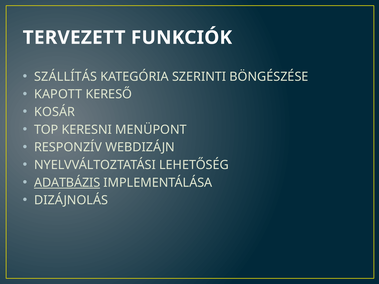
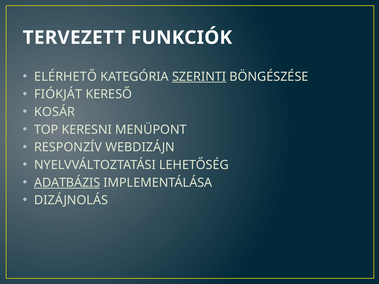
SZÁLLÍTÁS: SZÁLLÍTÁS -> ELÉRHETŐ (66, 77)
SZERINTI underline: none -> present (199, 77)
KAPOTT: KAPOTT -> FIÓKJÁT (58, 94)
